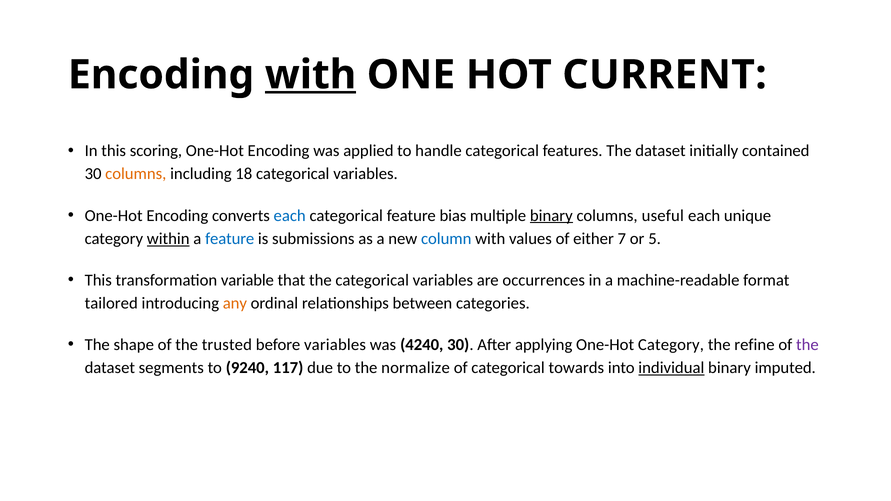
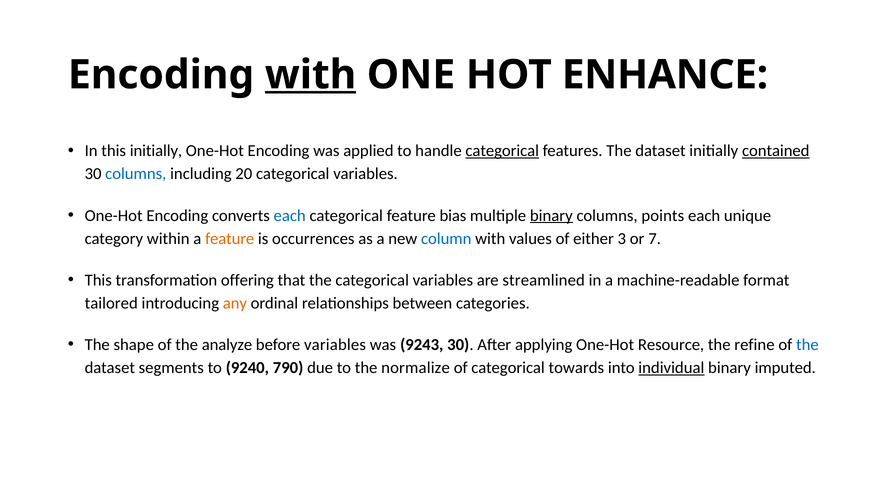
CURRENT: CURRENT -> ENHANCE (665, 75)
this scoring: scoring -> initially (156, 151)
categorical underline: none -> present (502, 151)
contained underline: none -> present (776, 151)
columns colour: orange -> blue (136, 174)
18: 18 -> 20 (244, 174)
useful: useful -> points (663, 216)
within underline: present -> none (168, 239)
feature colour: blue -> orange (230, 239)
submissions: submissions -> occurrences (313, 239)
7: 7 -> 3 (622, 239)
5: 5 -> 7 (655, 239)
variable: variable -> offering (247, 280)
occurrences: occurrences -> streamlined (544, 280)
trusted: trusted -> analyze (227, 345)
4240: 4240 -> 9243 (422, 345)
One-Hot Category: Category -> Resource (671, 345)
the colour: purple -> blue (807, 345)
117: 117 -> 790 (288, 368)
